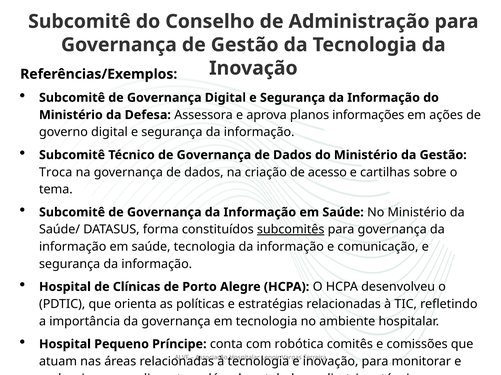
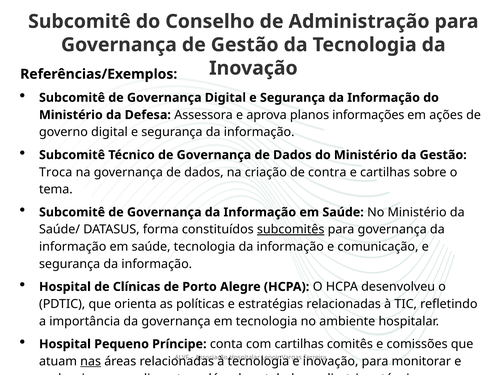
acesso: acesso -> contra (327, 173)
com robótica: robótica -> cartilhas (299, 345)
nas underline: none -> present (91, 362)
